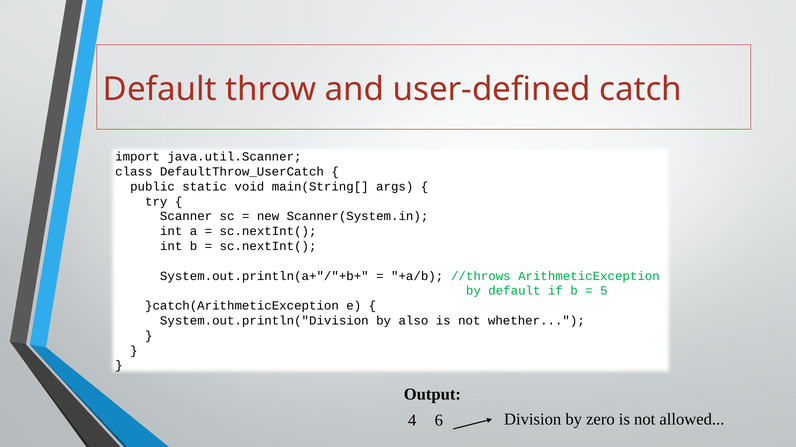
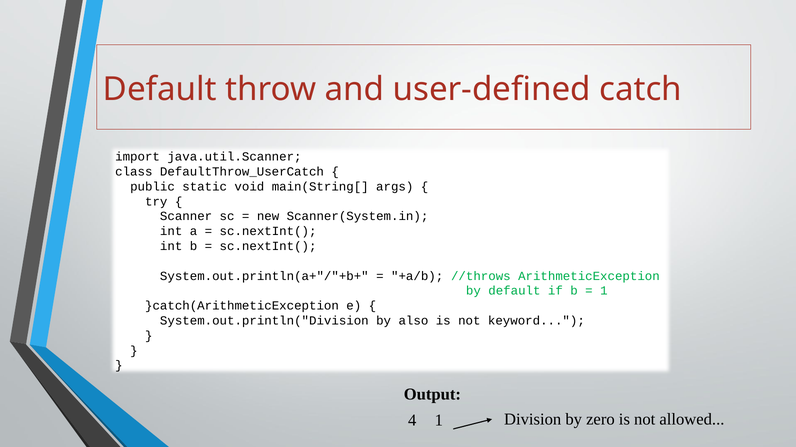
5: 5 -> 1 (604, 291)
whether: whether -> keyword (536, 321)
4 6: 6 -> 1 (439, 421)
